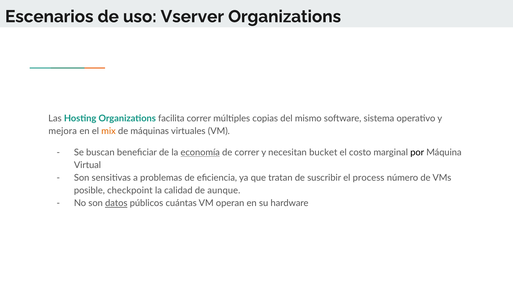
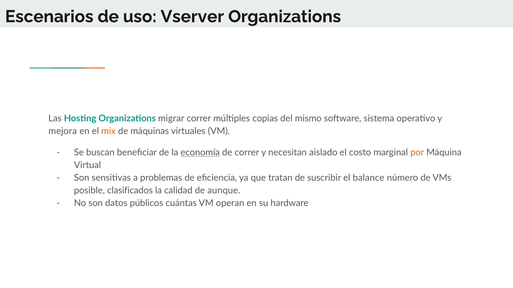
facilita: facilita -> migrar (171, 119)
bucket: bucket -> aislado (323, 153)
por colour: black -> orange (417, 153)
process: process -> balance (369, 178)
checkpoint: checkpoint -> clasificados (130, 191)
datos underline: present -> none (116, 204)
